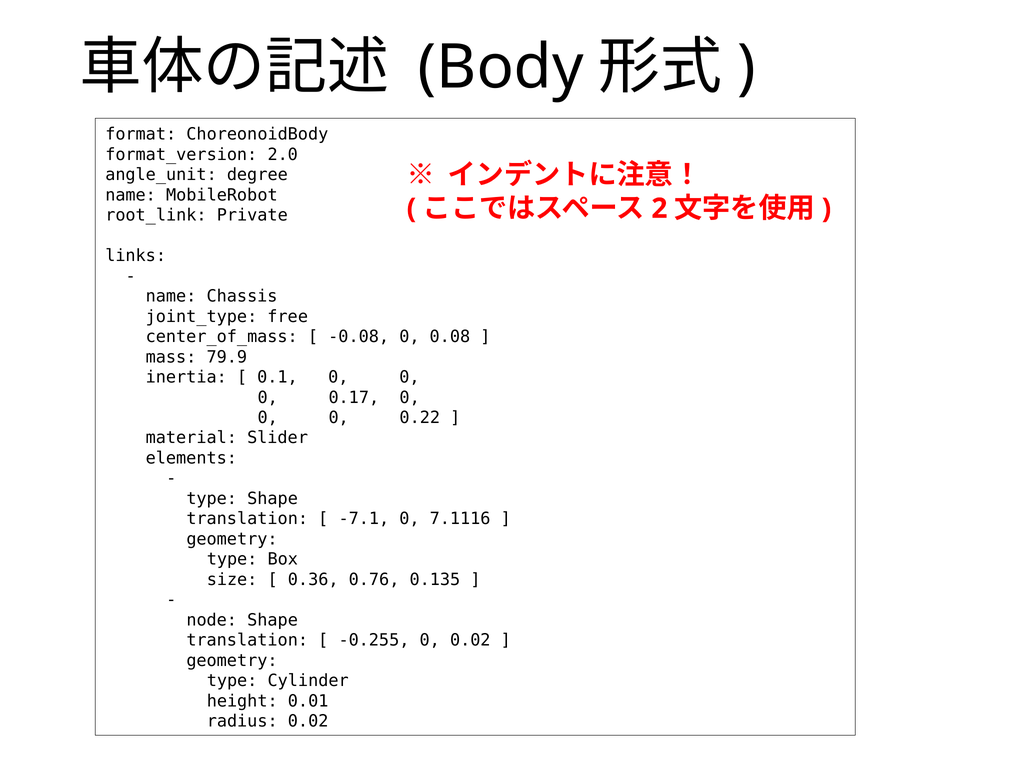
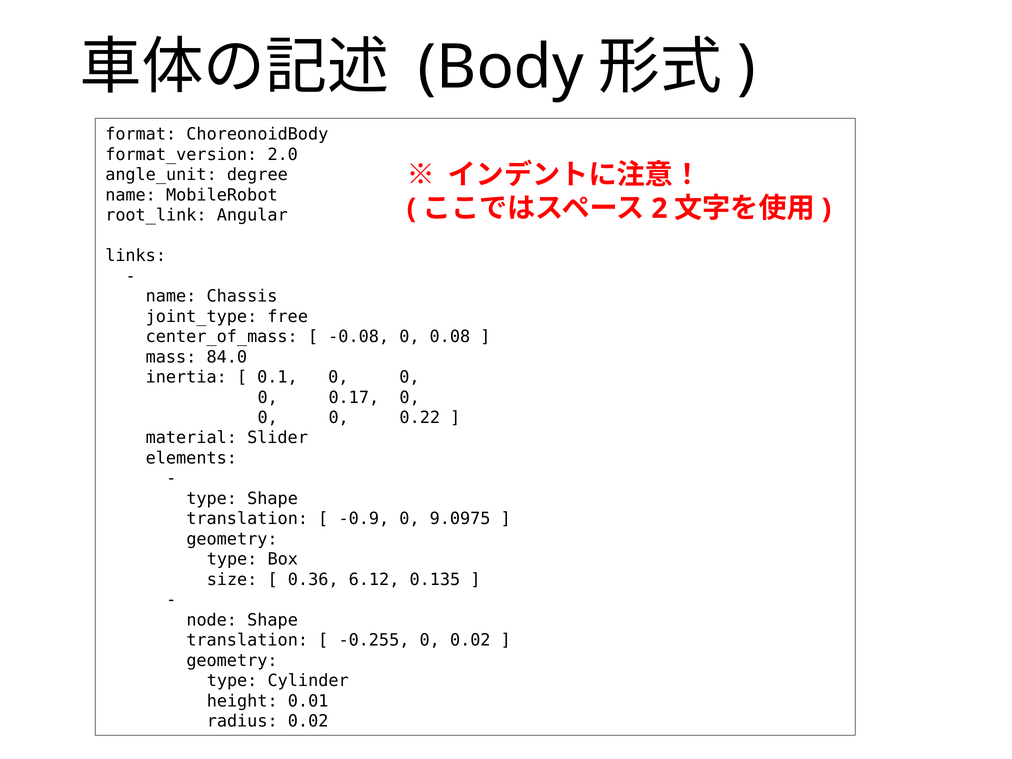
Private: Private -> Angular (252, 215)
79.9: 79.9 -> 84.0 (227, 357)
-7.1: -7.1 -> -0.9 (364, 519)
7.1116: 7.1116 -> 9.0975 (460, 519)
0.76: 0.76 -> 6.12 (374, 580)
